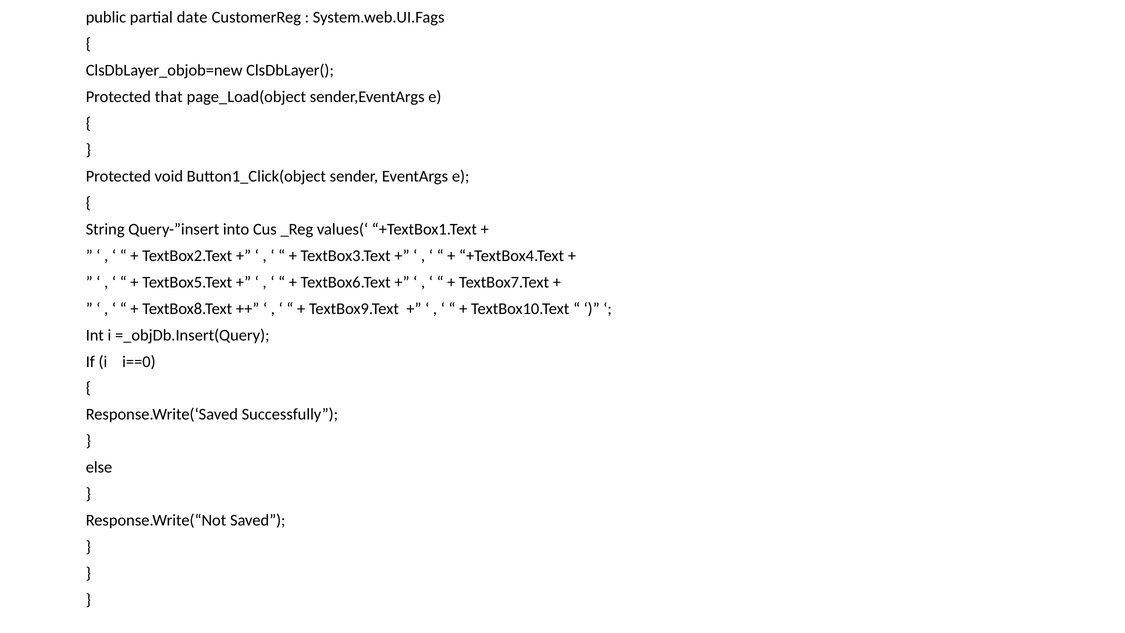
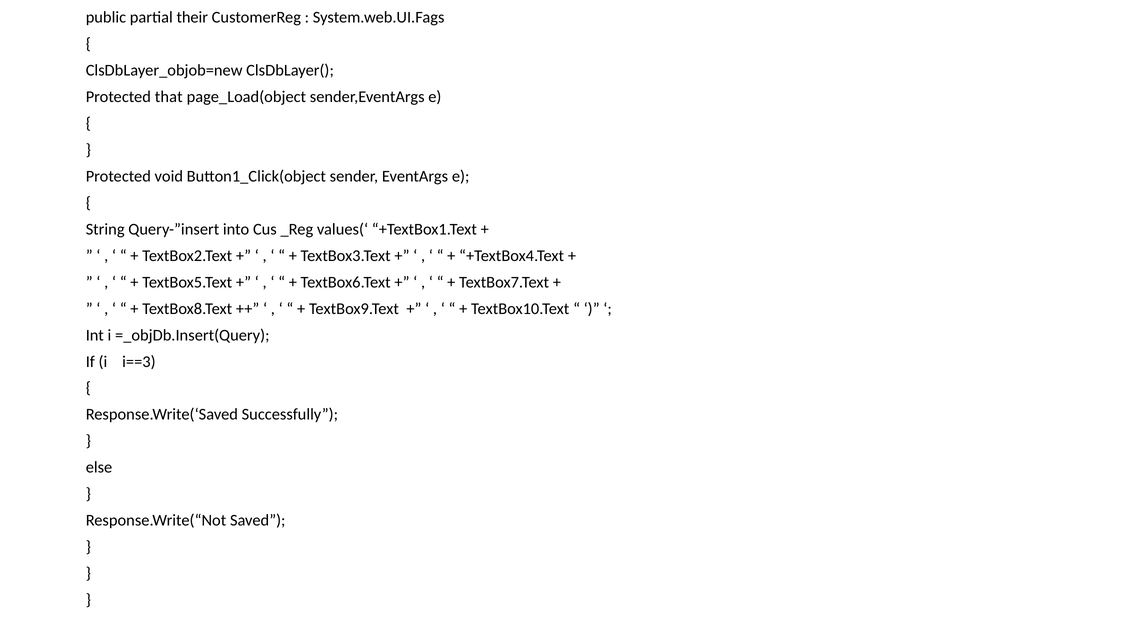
date: date -> their (192, 17)
i==0: i==0 -> i==3 (139, 361)
